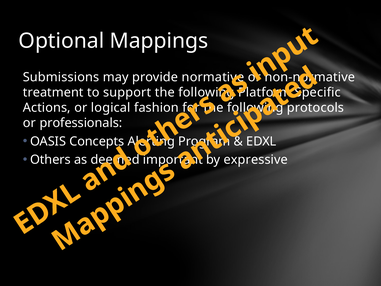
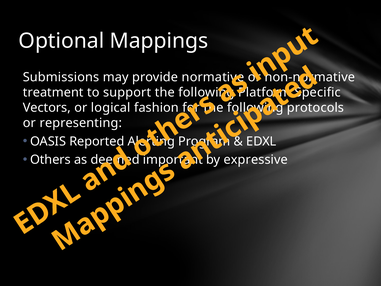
Actions: Actions -> Vectors (47, 108)
professionals: professionals -> representing (81, 123)
Concepts: Concepts -> Reported (97, 141)
